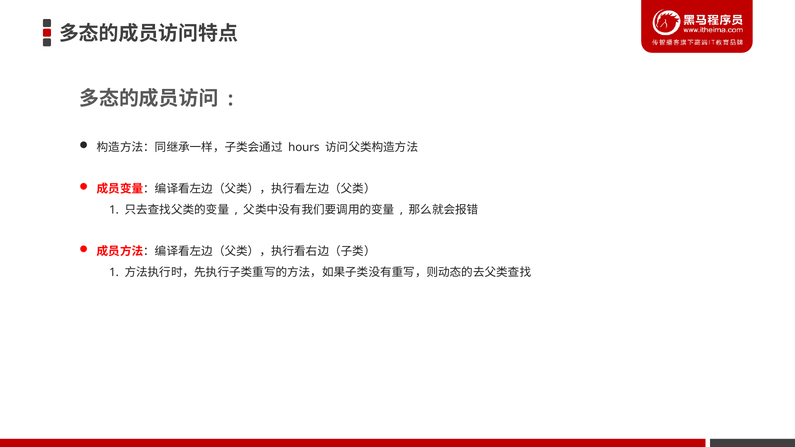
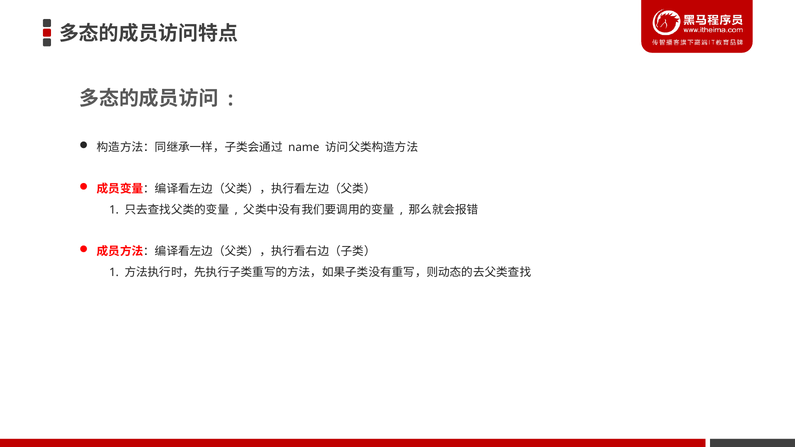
hours: hours -> name (304, 147)
